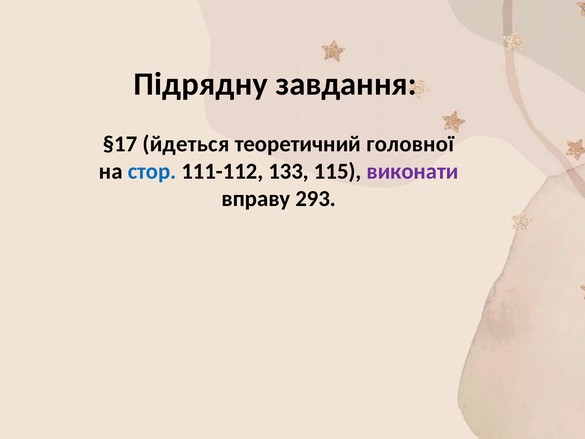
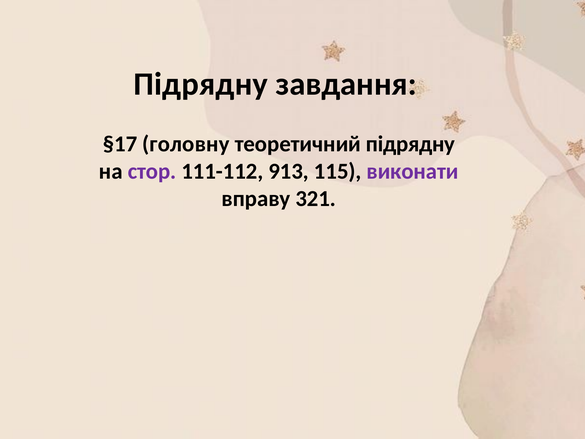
йдеться: йдеться -> головну (186, 144)
теоретичний головної: головної -> підрядну (410, 144)
стор colour: blue -> purple (152, 171)
133: 133 -> 913 (289, 171)
293: 293 -> 321 (316, 198)
